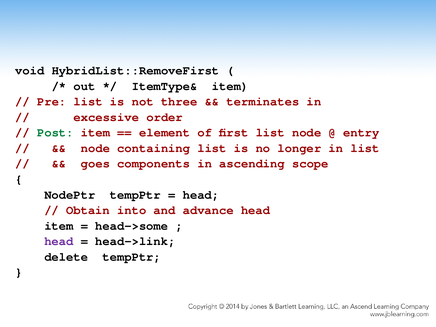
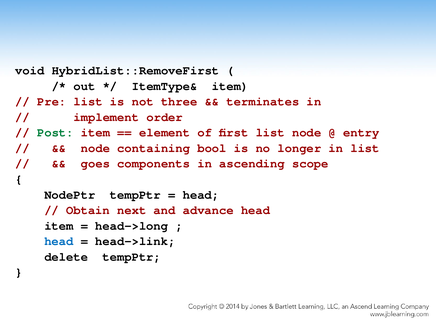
excessive: excessive -> implement (106, 117)
containing list: list -> bool (212, 148)
into: into -> next (132, 210)
head->some: head->some -> head->long (132, 226)
head colour: purple -> blue (59, 241)
